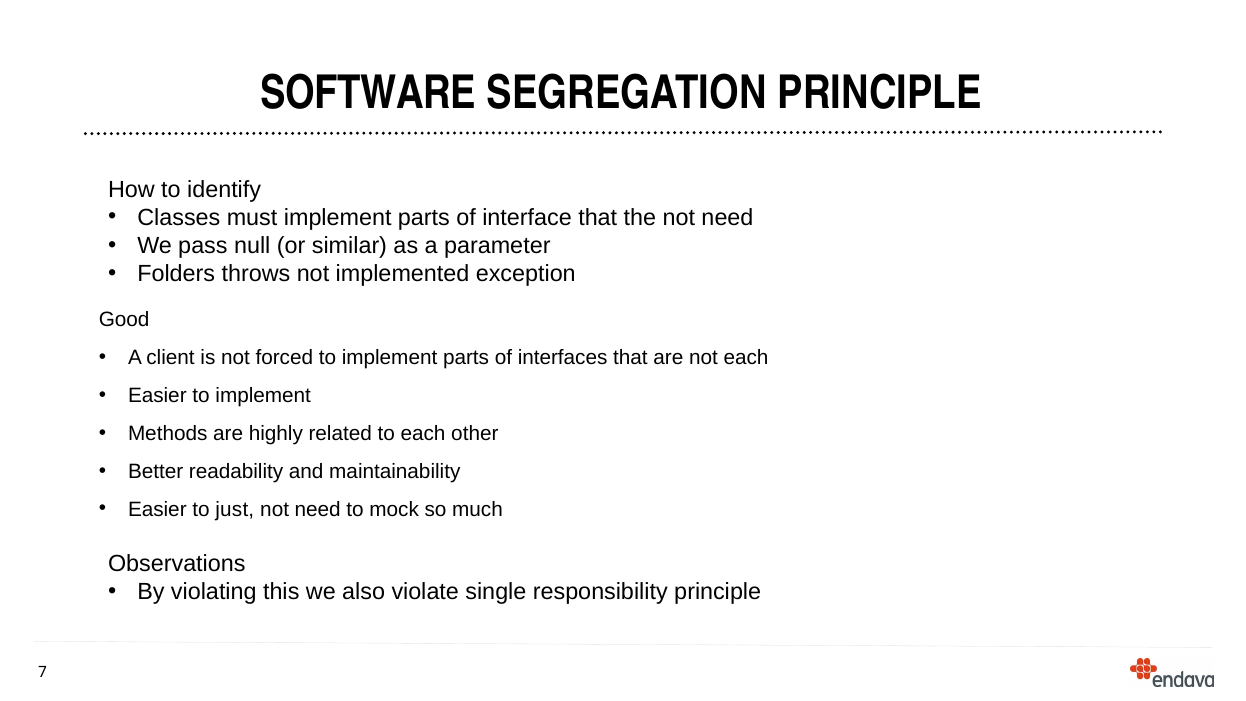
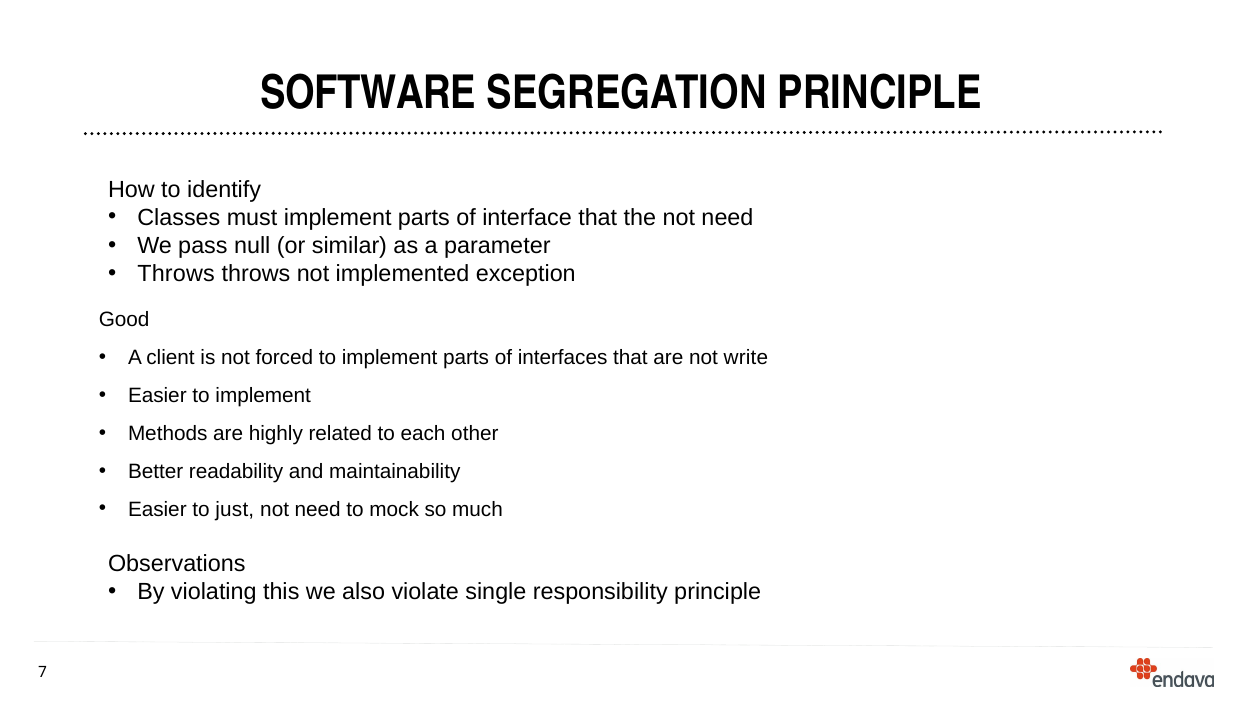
Folders: Folders -> Throws (176, 274)
not each: each -> write (746, 358)
